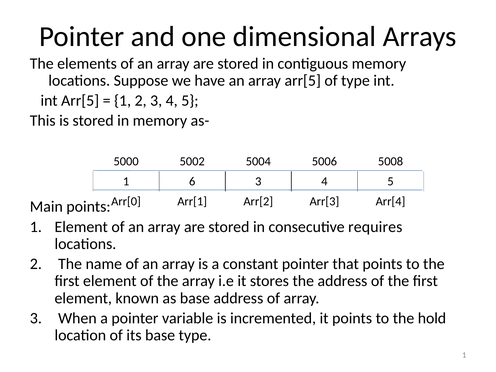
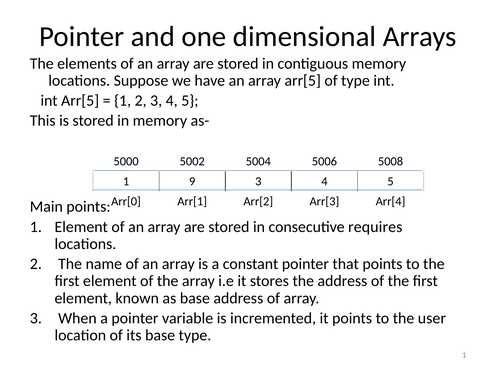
6: 6 -> 9 (192, 181)
hold: hold -> user (432, 318)
